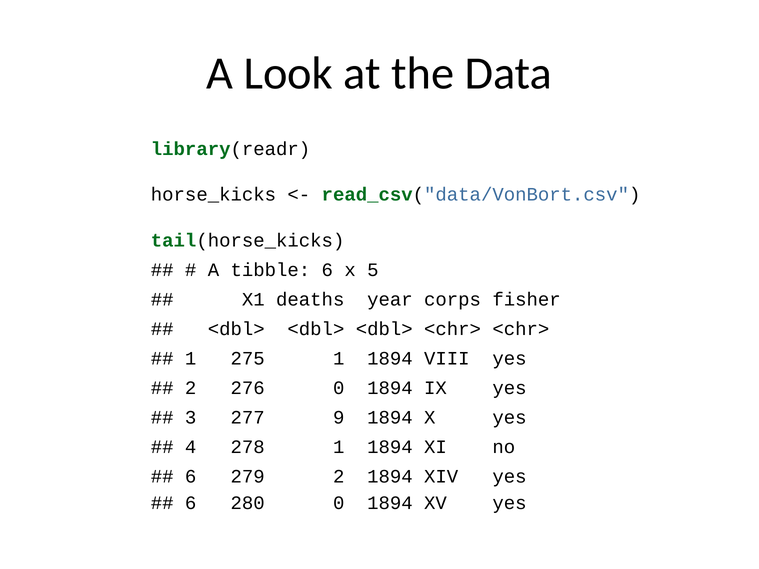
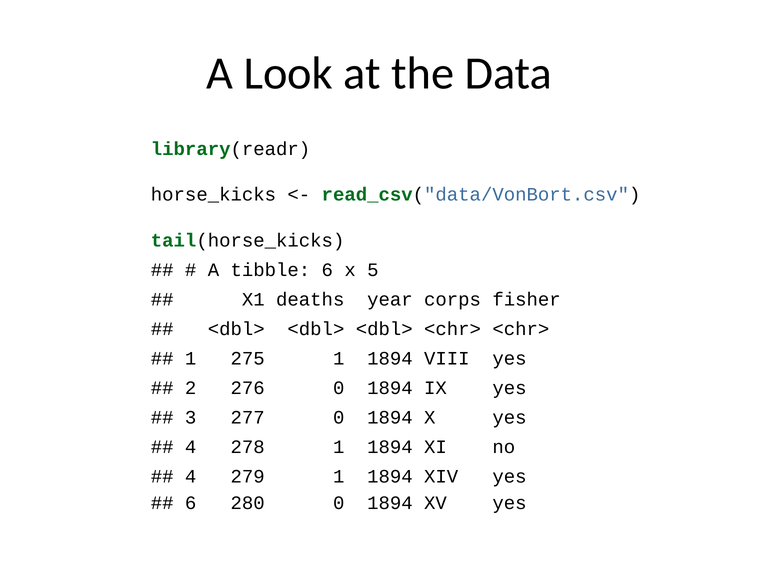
277 9: 9 -> 0 (339, 417)
6: 6 -> 4 (191, 477)
279 2: 2 -> 1 (339, 477)
